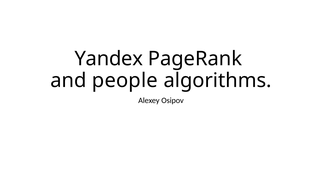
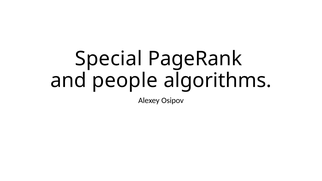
Yandex: Yandex -> Special (109, 59)
